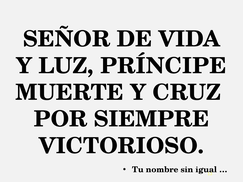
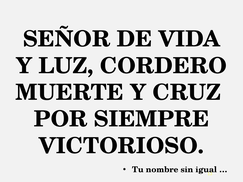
PRÍNCIPE: PRÍNCIPE -> CORDERO (163, 66)
